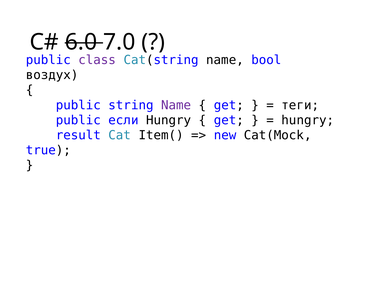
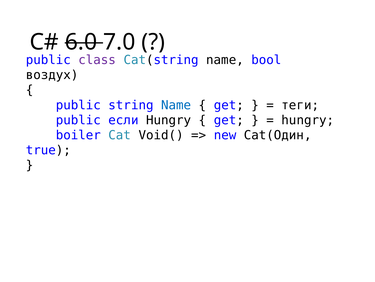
Name colour: purple -> blue (176, 105)
result: result -> boiler (78, 135)
Item(: Item( -> Void( (161, 135)
Cat(Mock: Cat(Mock -> Cat(Один (278, 135)
